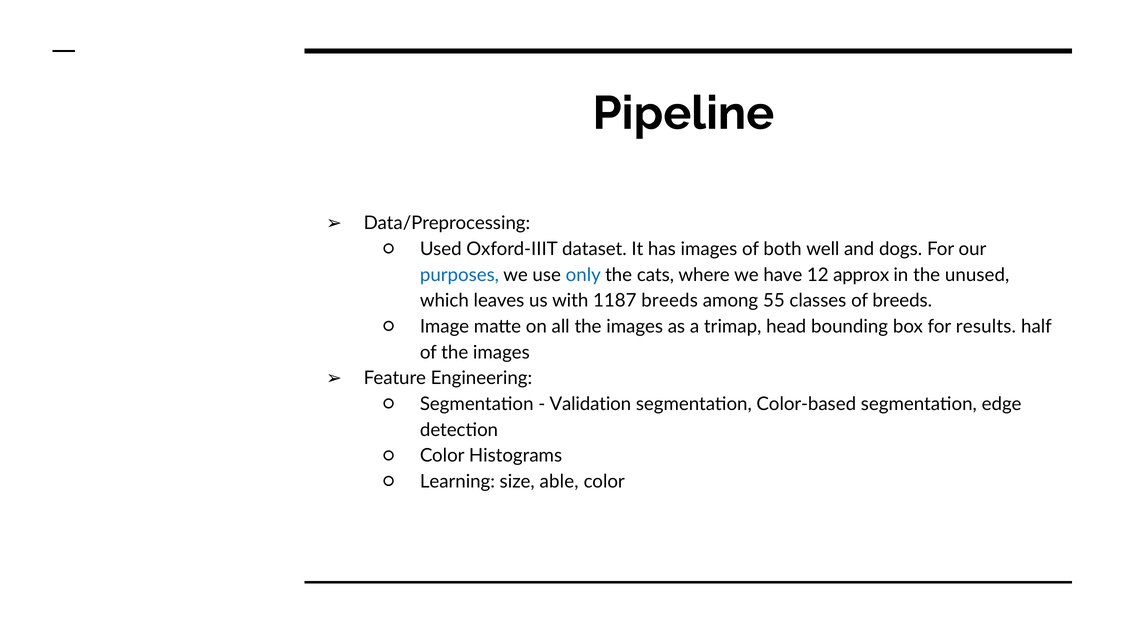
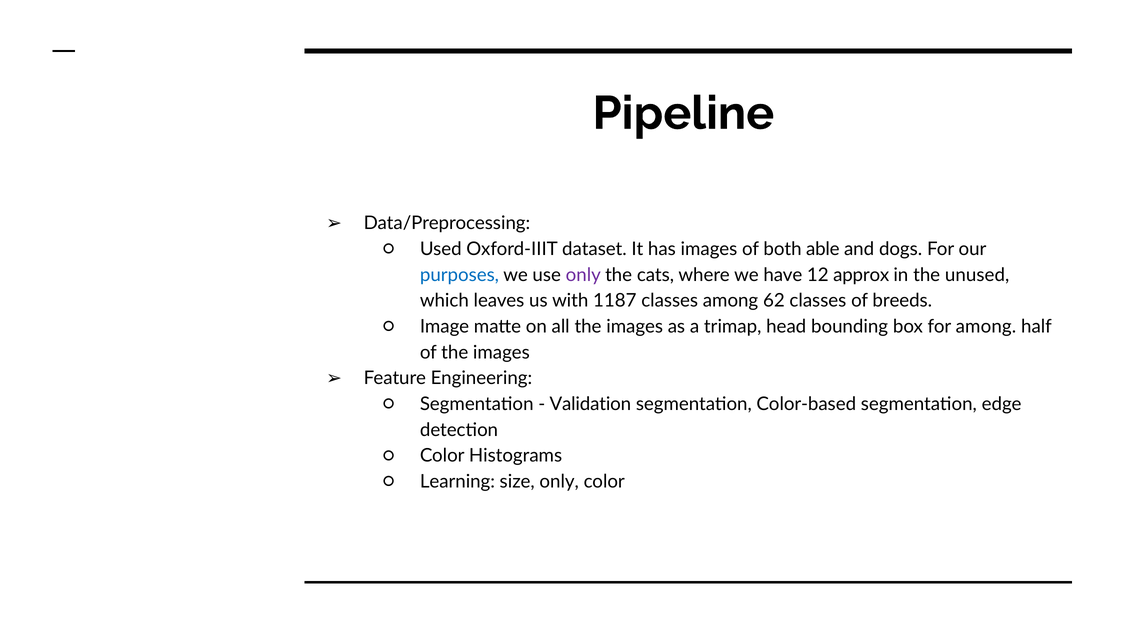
well: well -> able (823, 249)
only colour: blue -> purple (583, 275)
1187 breeds: breeds -> classes (670, 301)
55: 55 -> 62 (774, 301)
for results: results -> among (986, 327)
size able: able -> only (559, 482)
